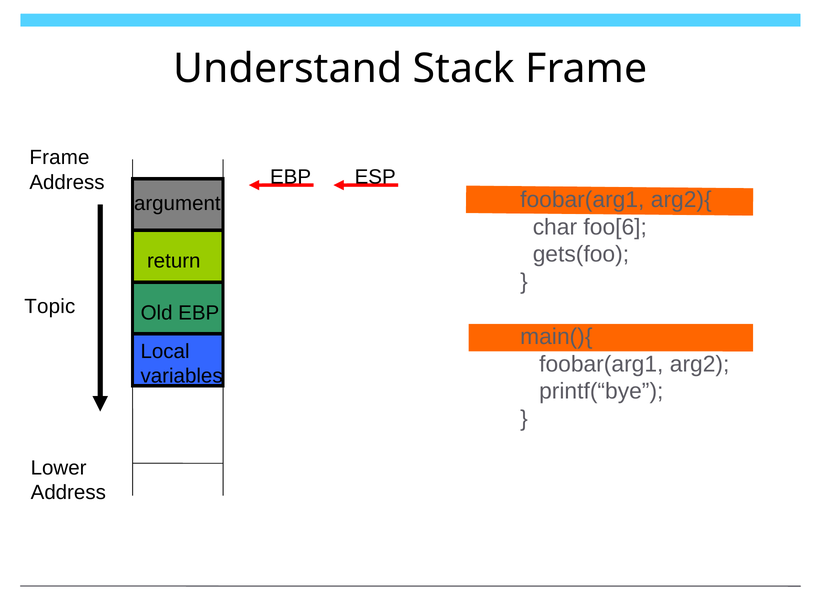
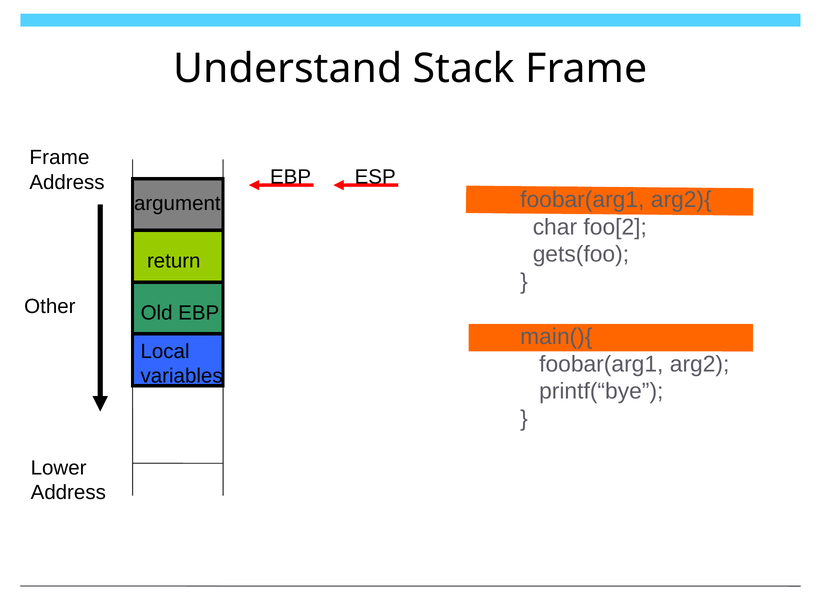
foo[6: foo[6 -> foo[2 (615, 227)
Topic: Topic -> Other (50, 306)
